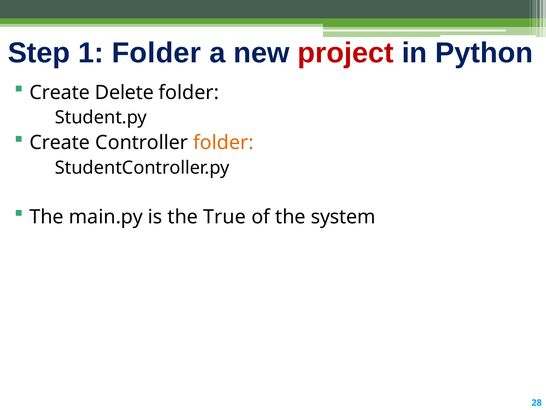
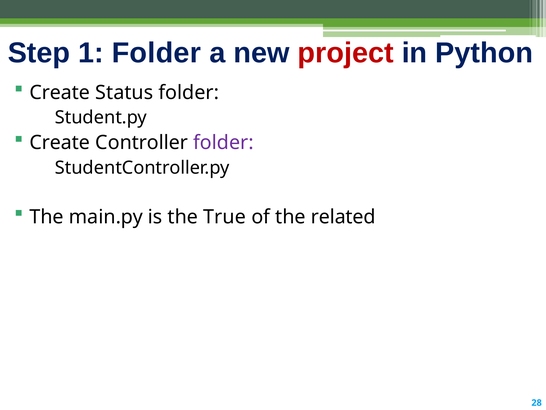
Delete: Delete -> Status (124, 93)
folder colour: orange -> purple (223, 143)
system: system -> related (343, 217)
